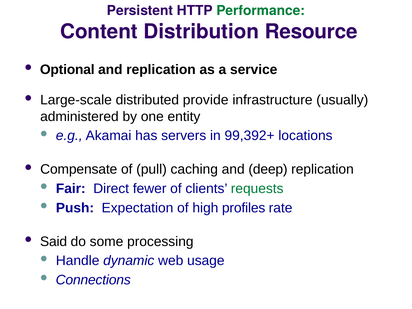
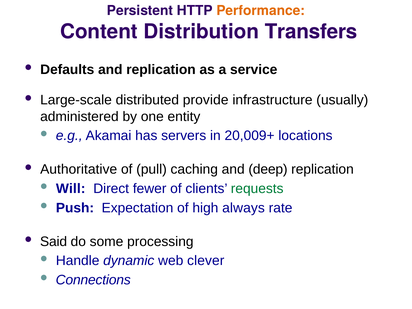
Performance colour: green -> orange (261, 11)
Resource: Resource -> Transfers (311, 32)
Optional: Optional -> Defaults (67, 70)
99,392+: 99,392+ -> 20,009+ (250, 136)
Compensate: Compensate -> Authoritative (79, 169)
Fair: Fair -> Will (71, 189)
profiles: profiles -> always (244, 208)
usage: usage -> clever (206, 261)
